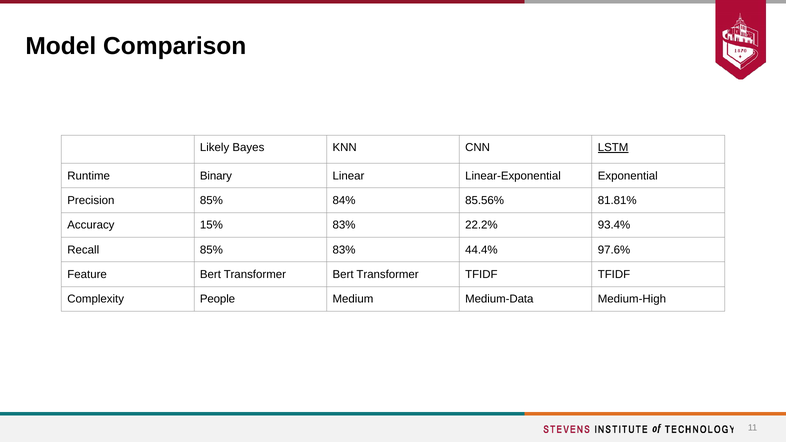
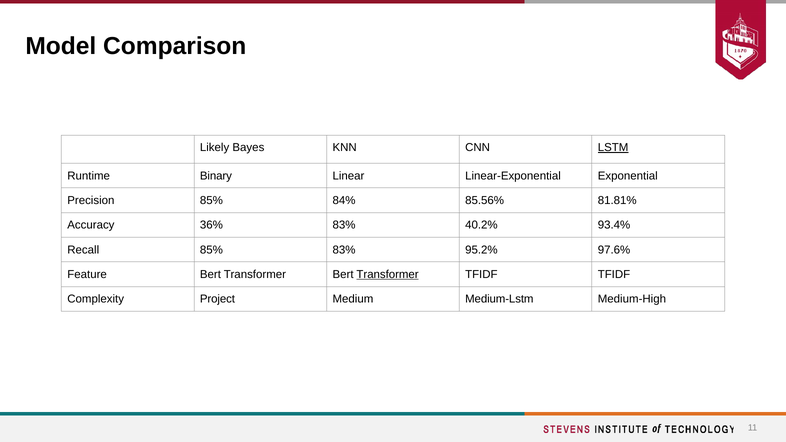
15%: 15% -> 36% (211, 225)
22.2%: 22.2% -> 40.2% (481, 225)
44.4%: 44.4% -> 95.2% (481, 250)
Transformer underline: none -> present (388, 275)
People: People -> Project (217, 299)
Medium-Data: Medium-Data -> Medium-Lstm (499, 299)
